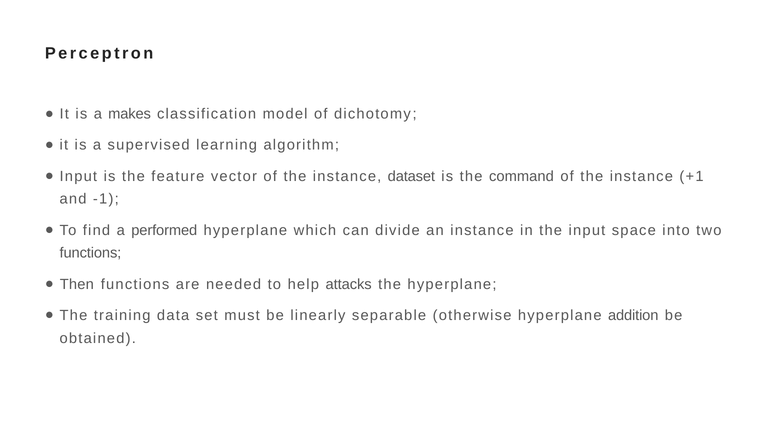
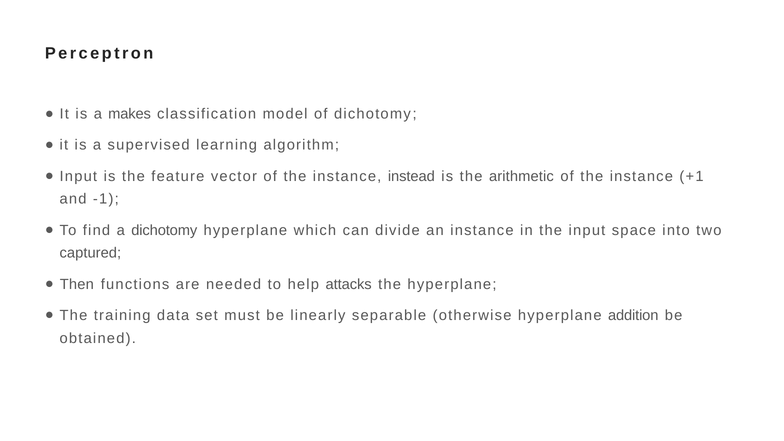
dataset: dataset -> instead (411, 176)
command: command -> arithmetic (521, 176)
a performed: performed -> dichotomy (164, 230)
functions: functions -> captured (90, 253)
